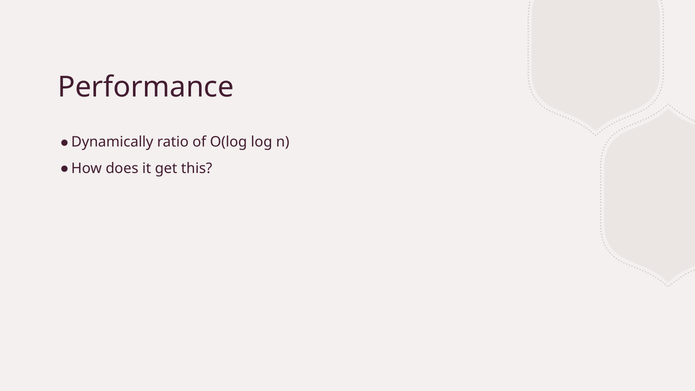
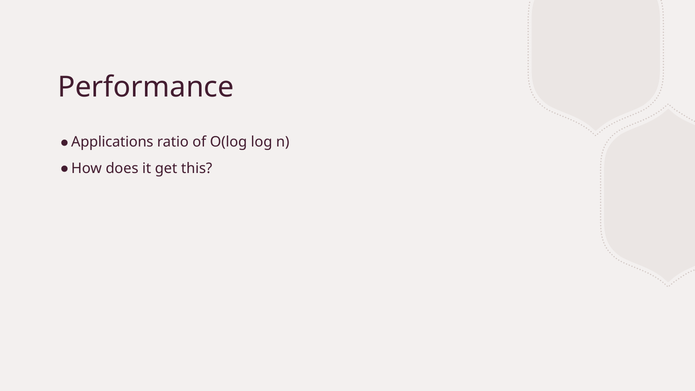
Dynamically: Dynamically -> Applications (112, 142)
